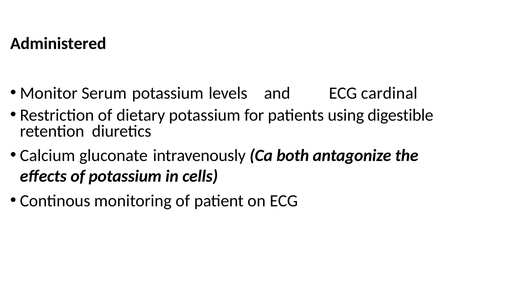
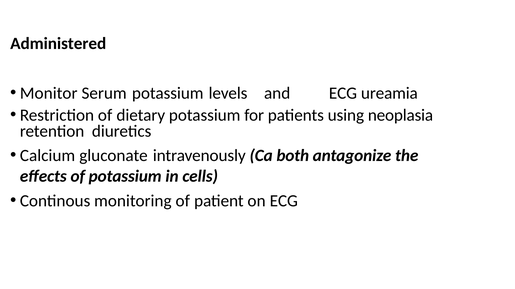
cardinal: cardinal -> ureamia (389, 93)
digestible: digestible -> neoplasia (401, 115)
